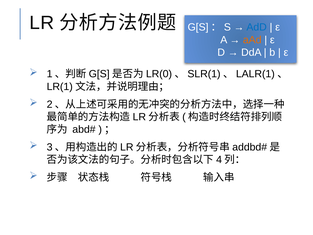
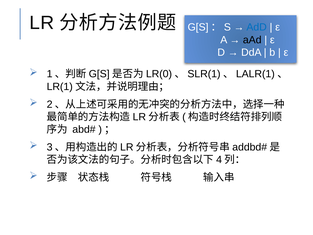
aAd colour: orange -> black (252, 40)
